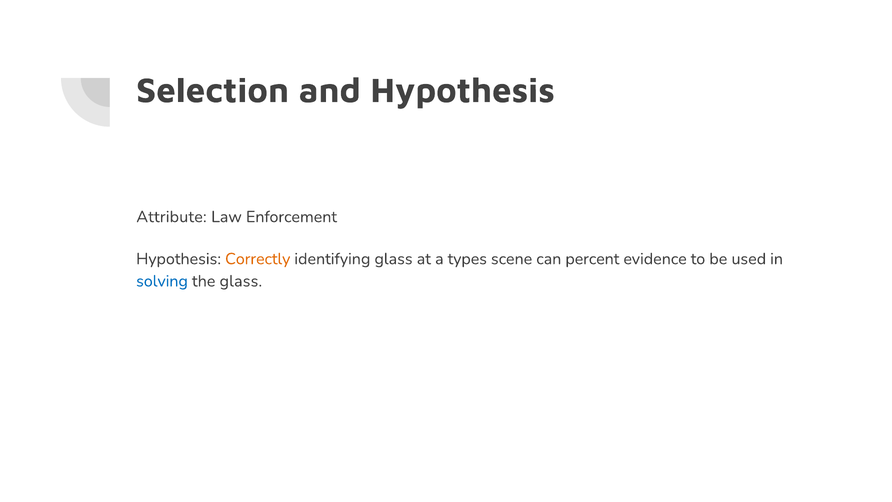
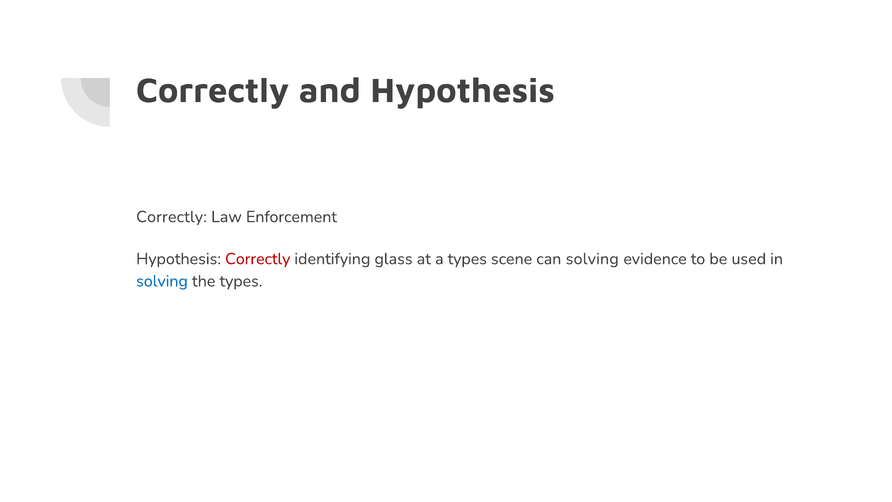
Selection: Selection -> Correctly (213, 91)
Attribute: Attribute -> Correctly (171, 217)
Correctly colour: orange -> red (258, 259)
can percent: percent -> solving (592, 259)
the glass: glass -> types (241, 281)
